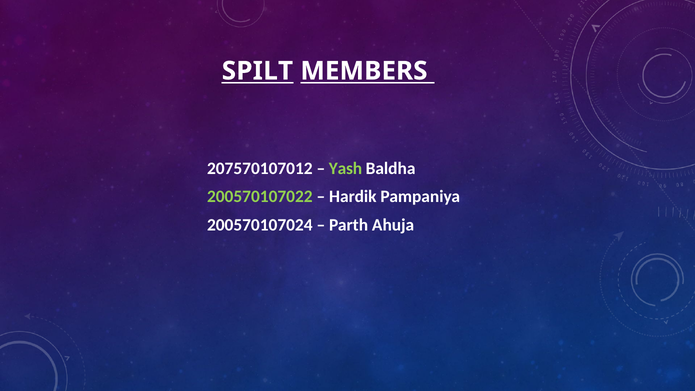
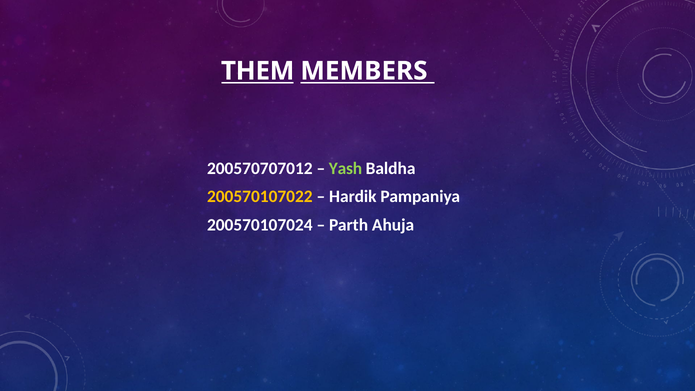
SPILT: SPILT -> THEM (258, 71)
207570107012: 207570107012 -> 200570707012 (260, 169)
200570107022 colour: light green -> yellow (260, 197)
